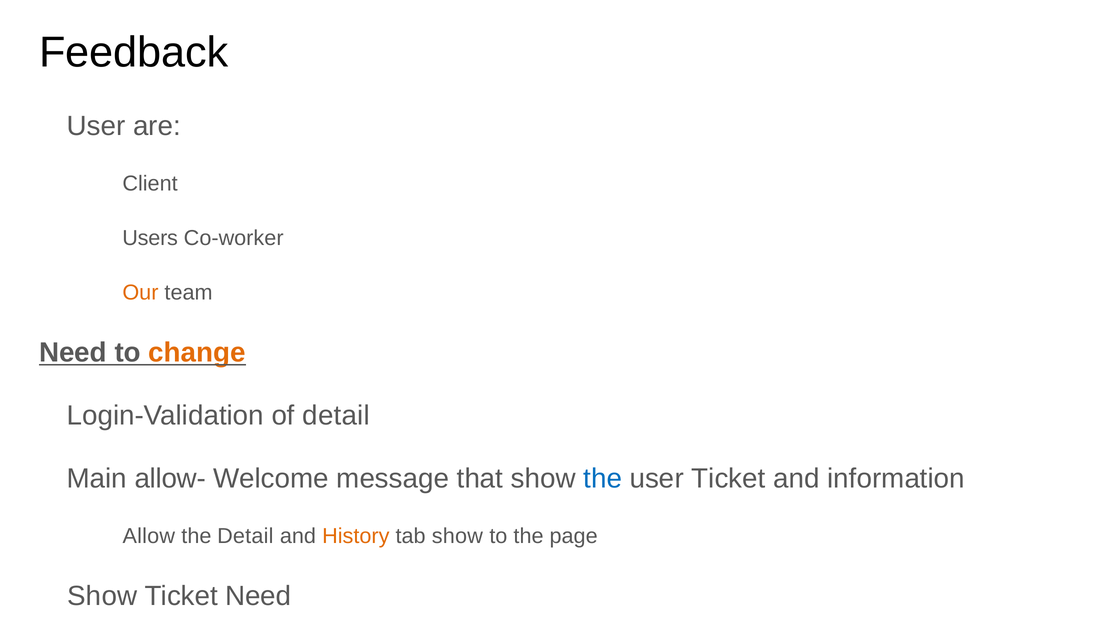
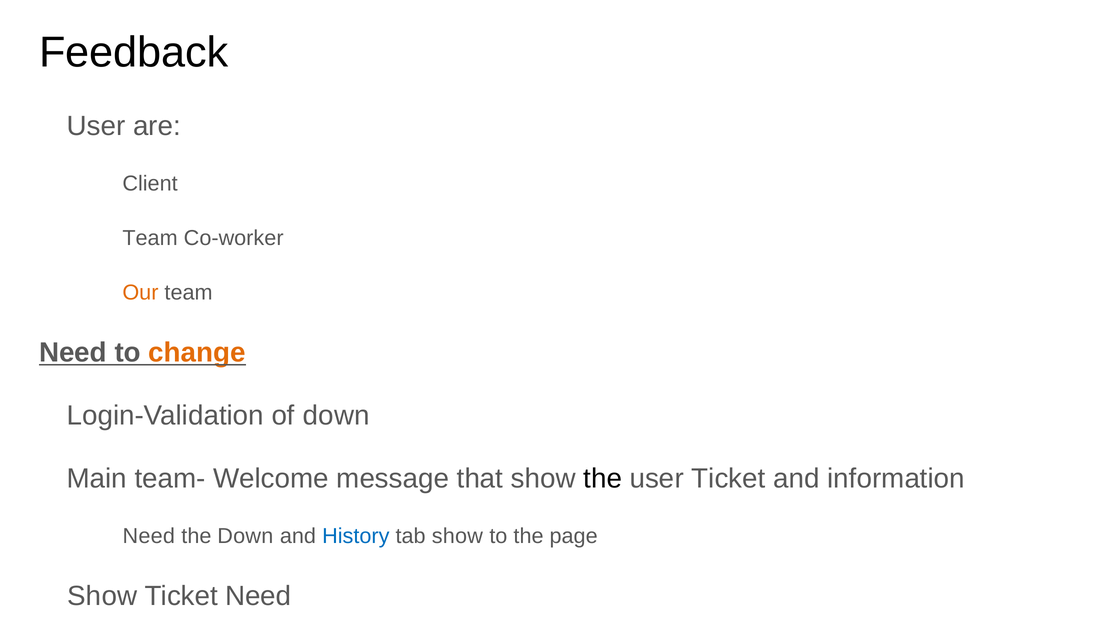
Users: Users -> Team (150, 239)
of detail: detail -> down (336, 416)
allow-: allow- -> team- (170, 479)
the colour: blue -> black (603, 479)
Allow: Allow -> Need (149, 537)
Detail: Detail -> Down (245, 537)
History colour: orange -> blue (356, 537)
